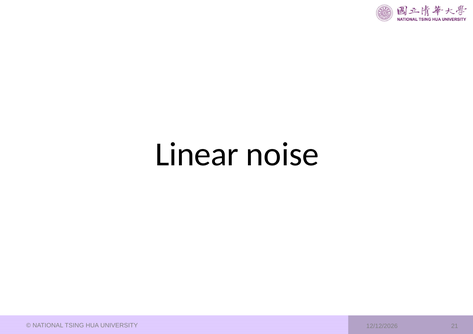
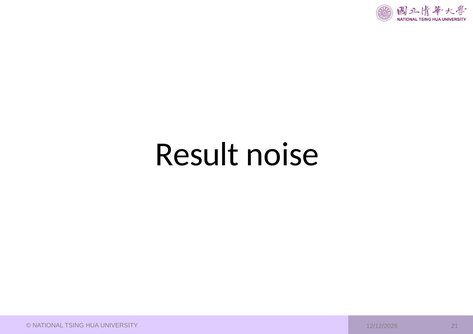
Linear: Linear -> Result (197, 155)
